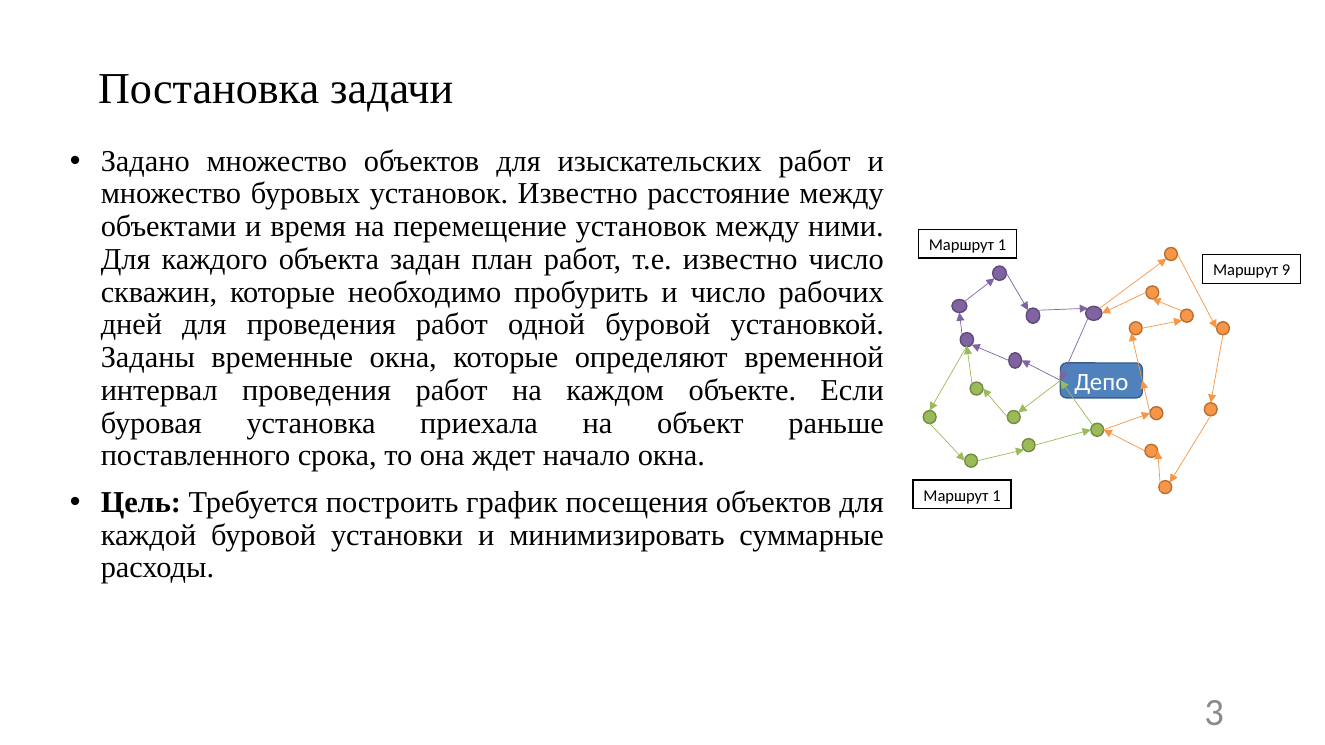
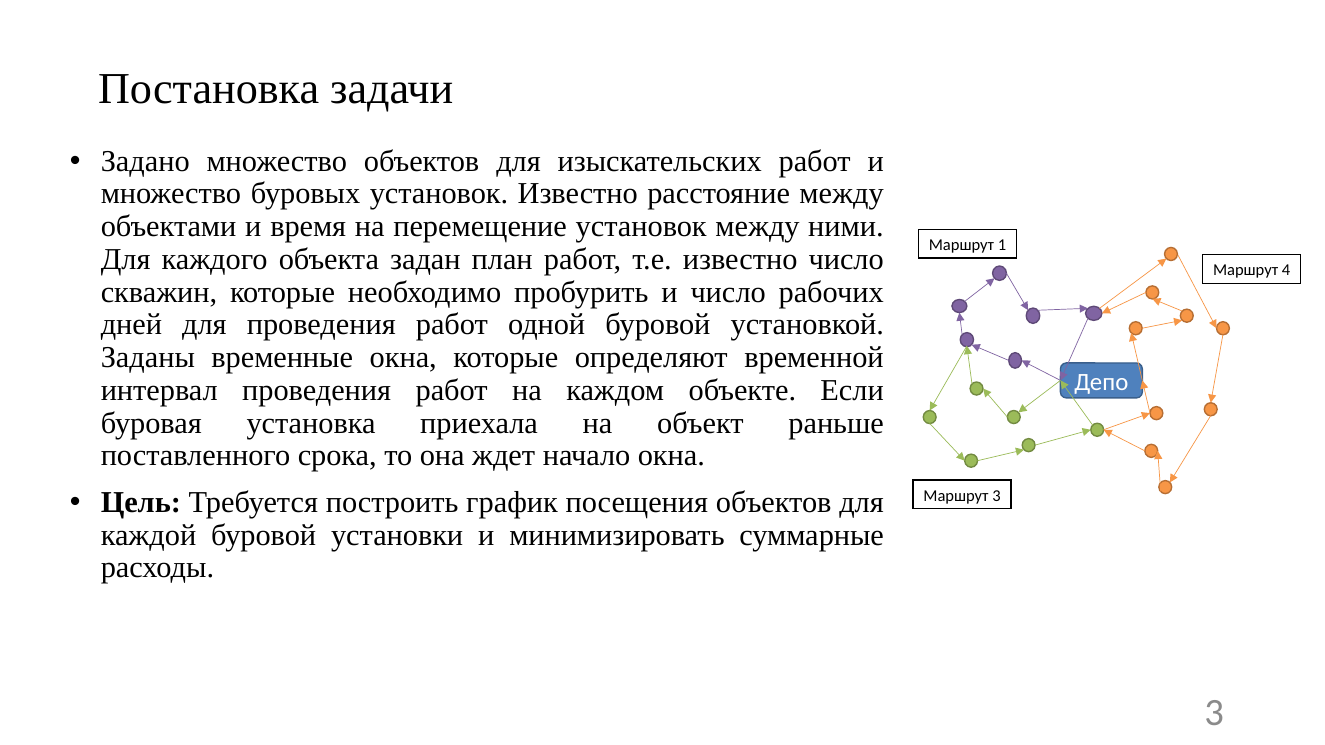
9: 9 -> 4 (1286, 270)
1: 1 -> 3 (997, 496)
